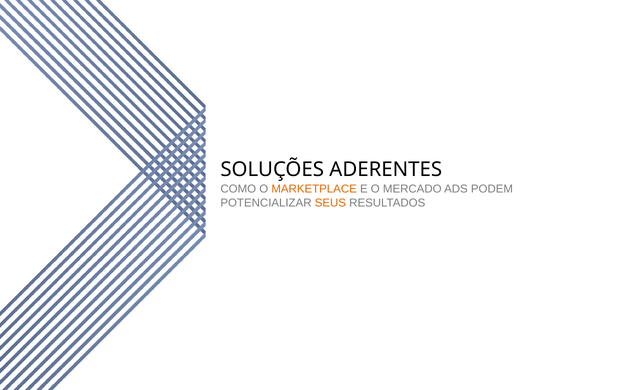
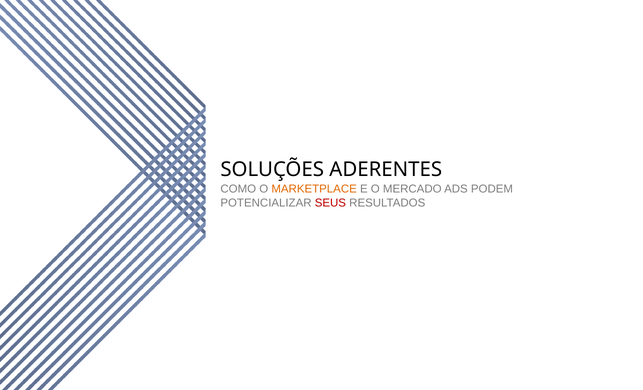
SEUS colour: orange -> red (330, 203)
